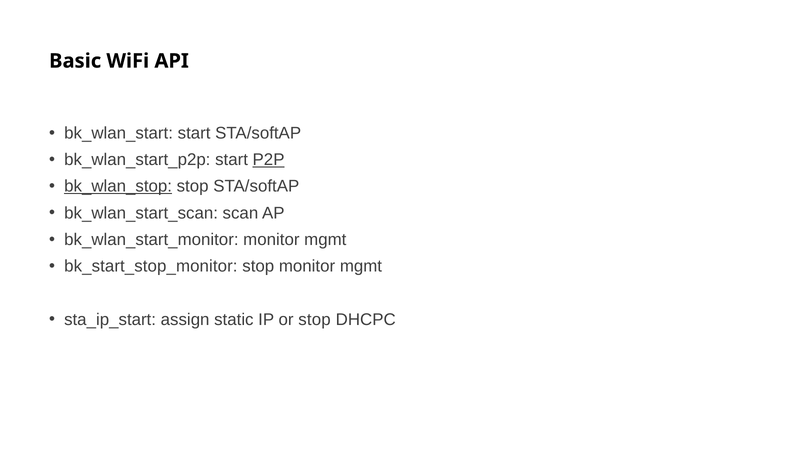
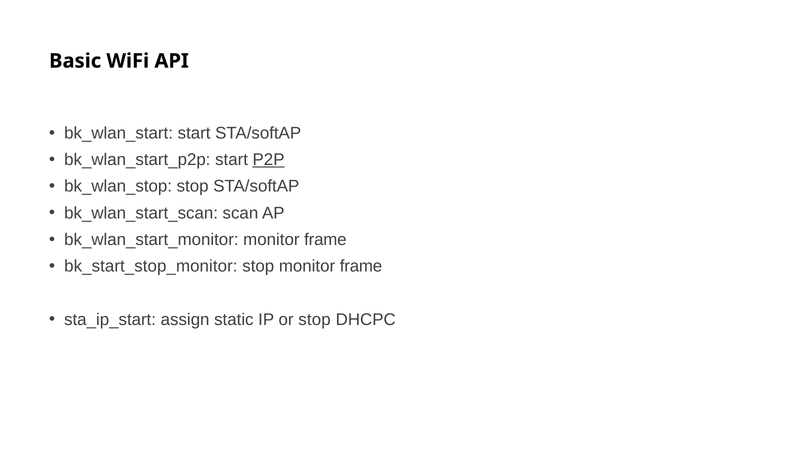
bk_wlan_stop underline: present -> none (118, 186)
bk_wlan_start_monitor monitor mgmt: mgmt -> frame (325, 240)
stop monitor mgmt: mgmt -> frame (361, 266)
